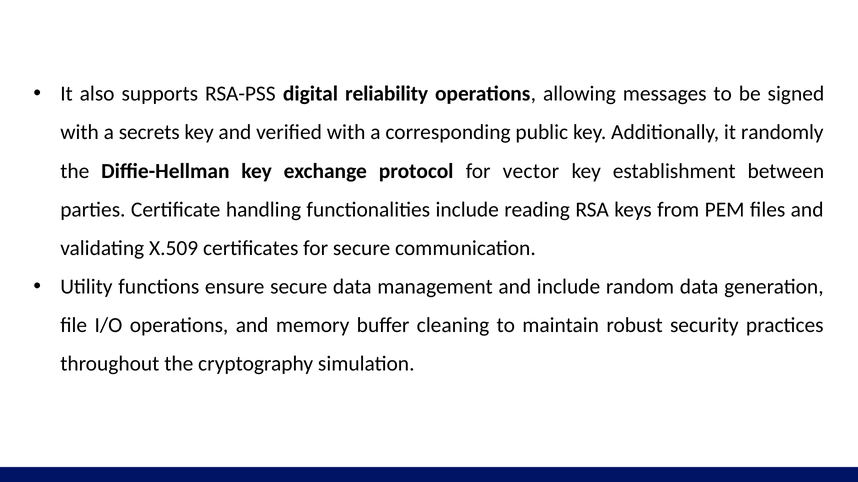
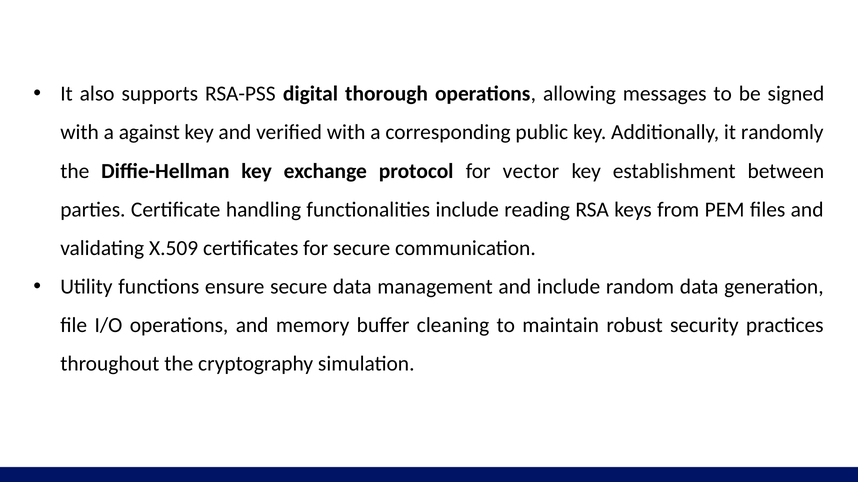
reliability: reliability -> thorough (387, 94)
secrets: secrets -> against (149, 133)
